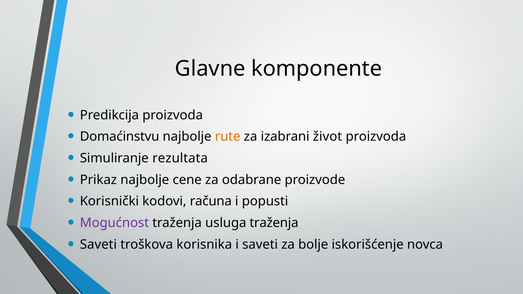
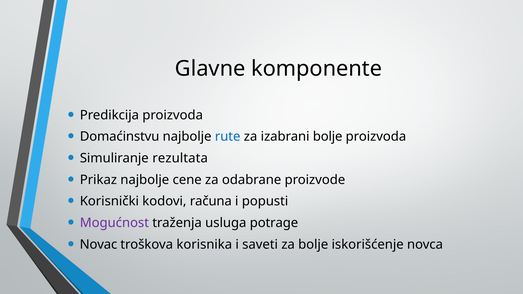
rute colour: orange -> blue (228, 137)
izabrani život: život -> bolje (328, 137)
usluga traženja: traženja -> potrage (274, 223)
Saveti: Saveti -> Novac (98, 245)
